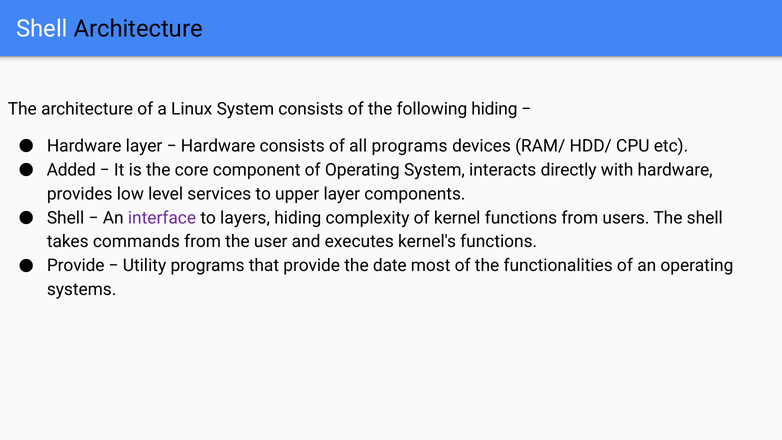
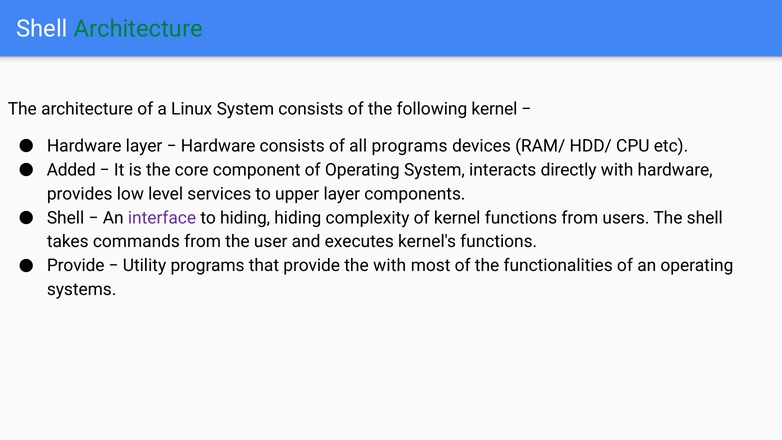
Architecture colour: black -> green (138, 29)
following hiding: hiding -> kernel (494, 109)
to layers: layers -> hiding (245, 218)
the date: date -> with (390, 266)
